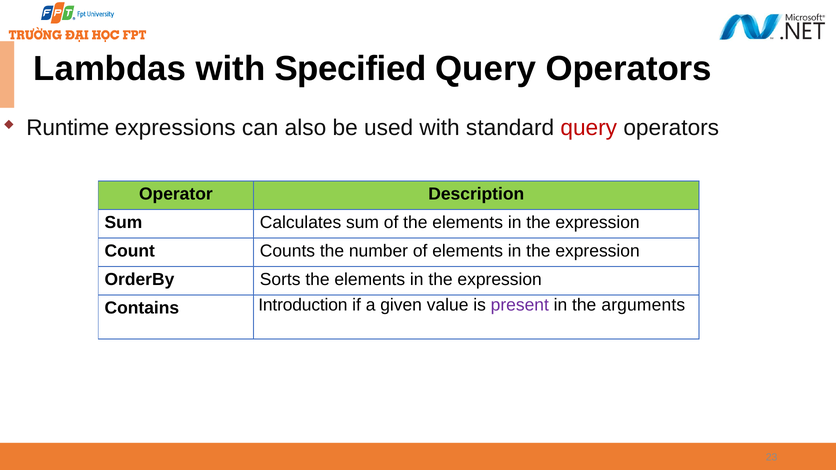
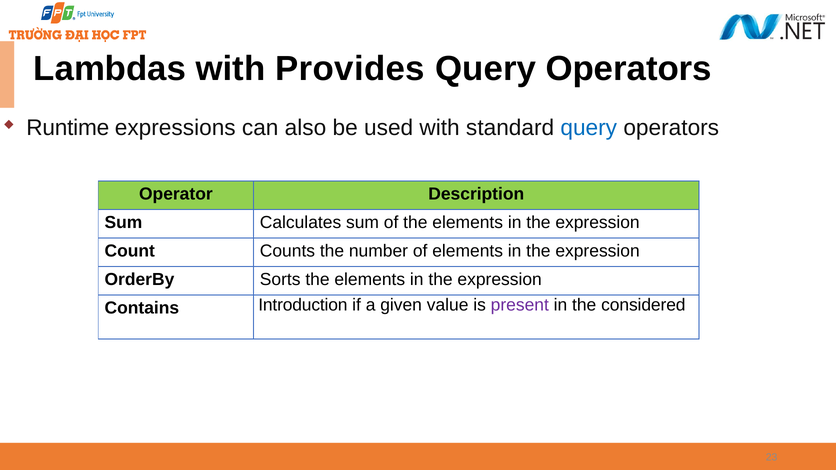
Specified: Specified -> Provides (350, 69)
query colour: red -> blue (589, 128)
arguments: arguments -> considered (643, 305)
